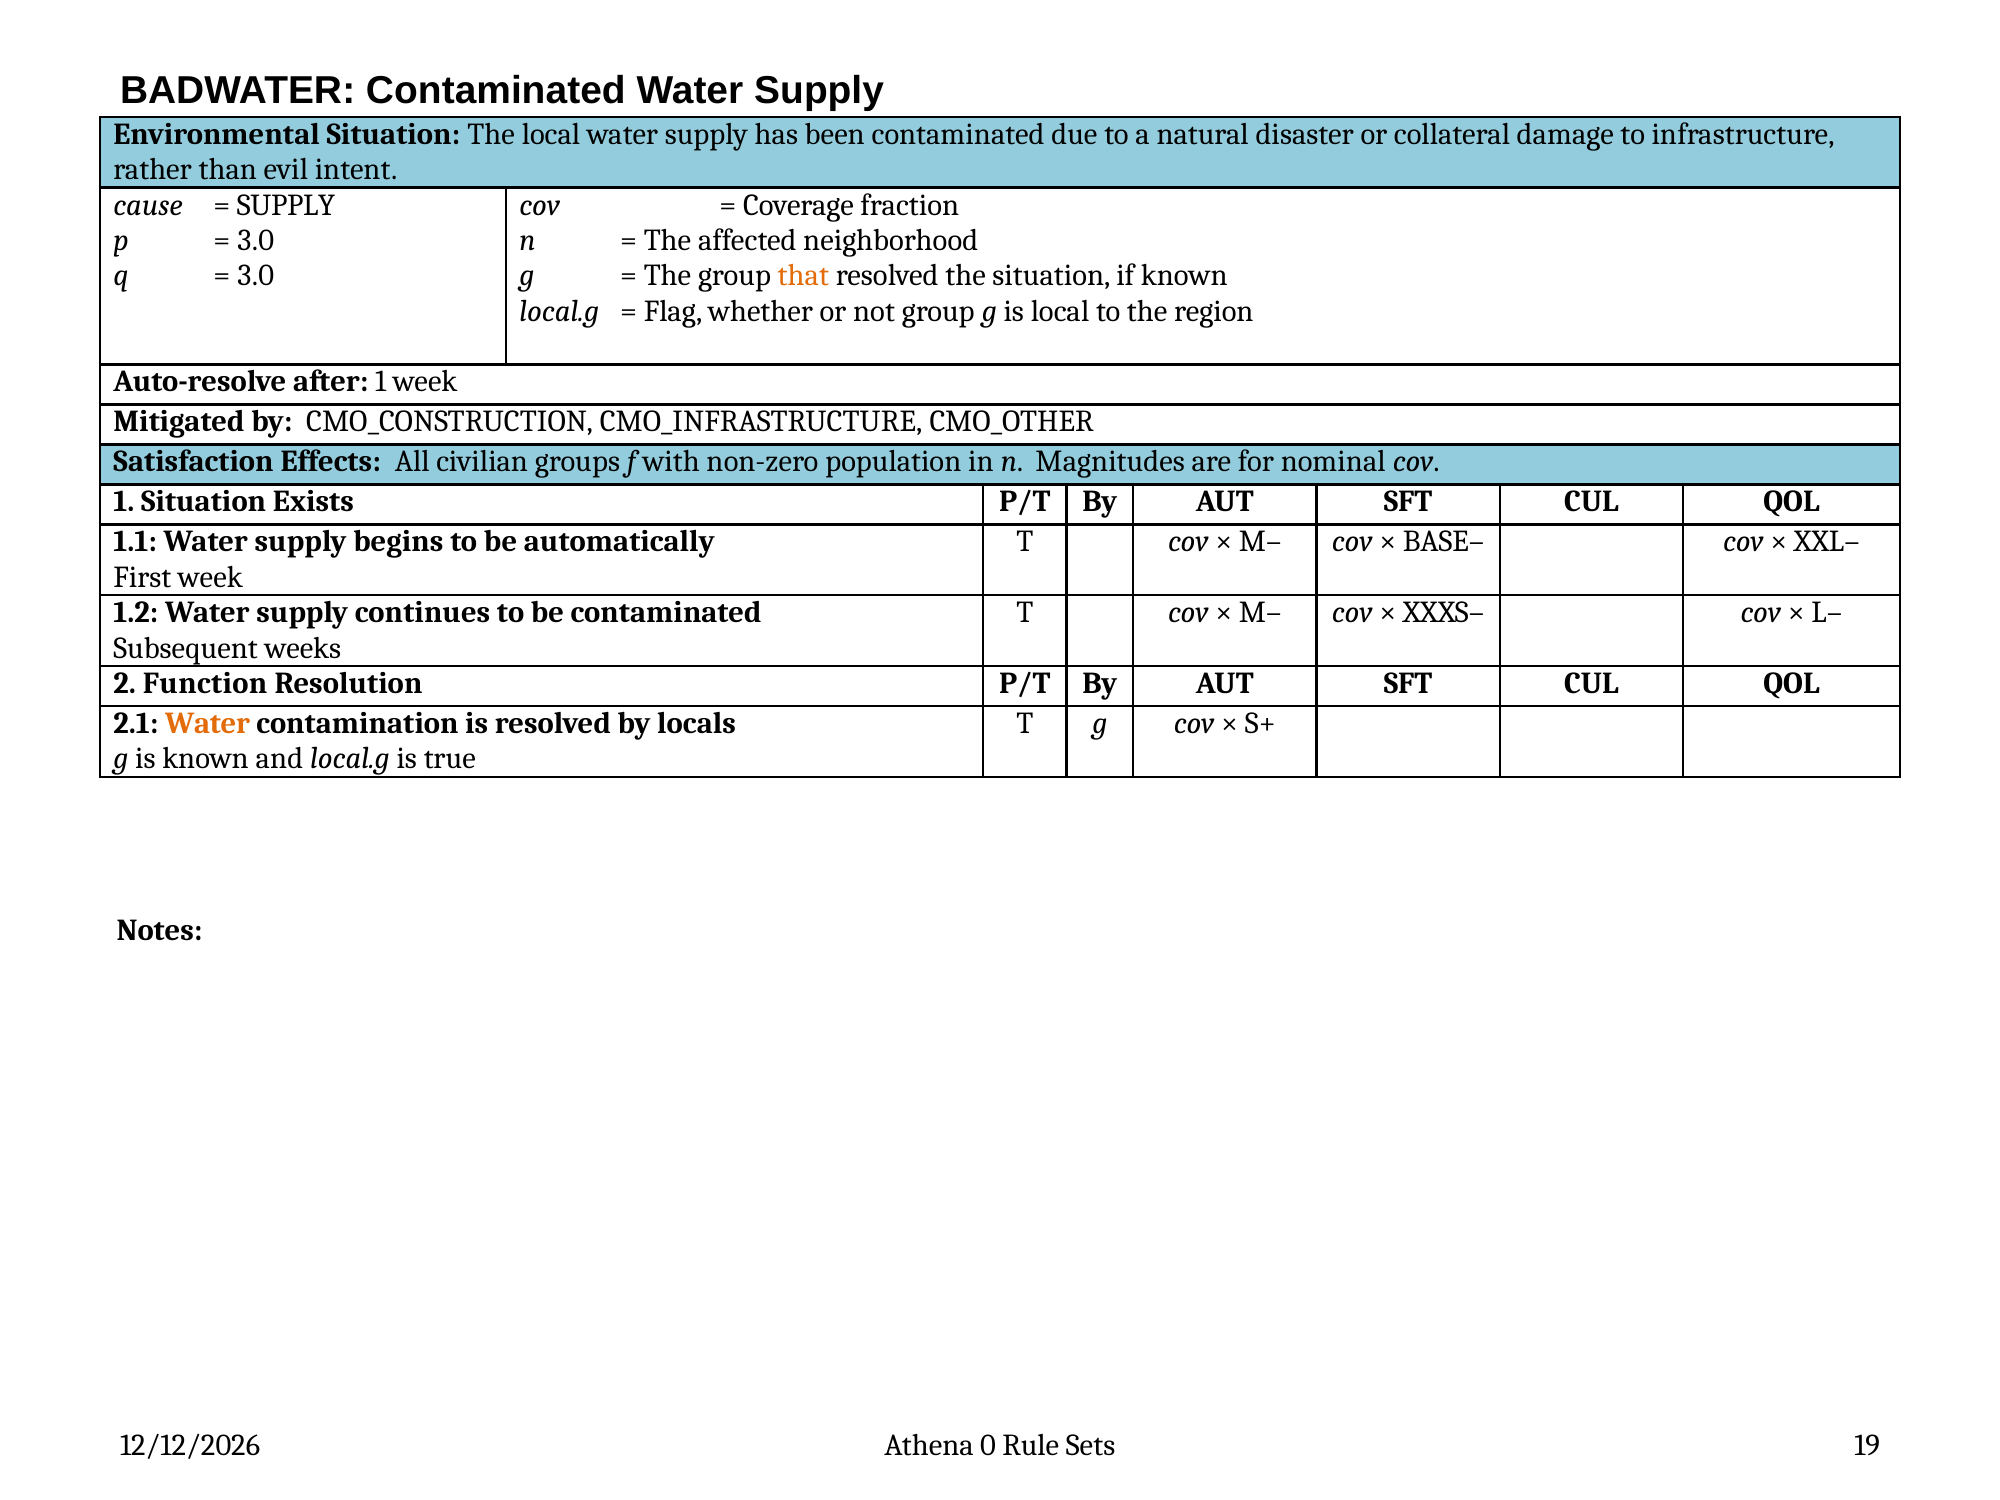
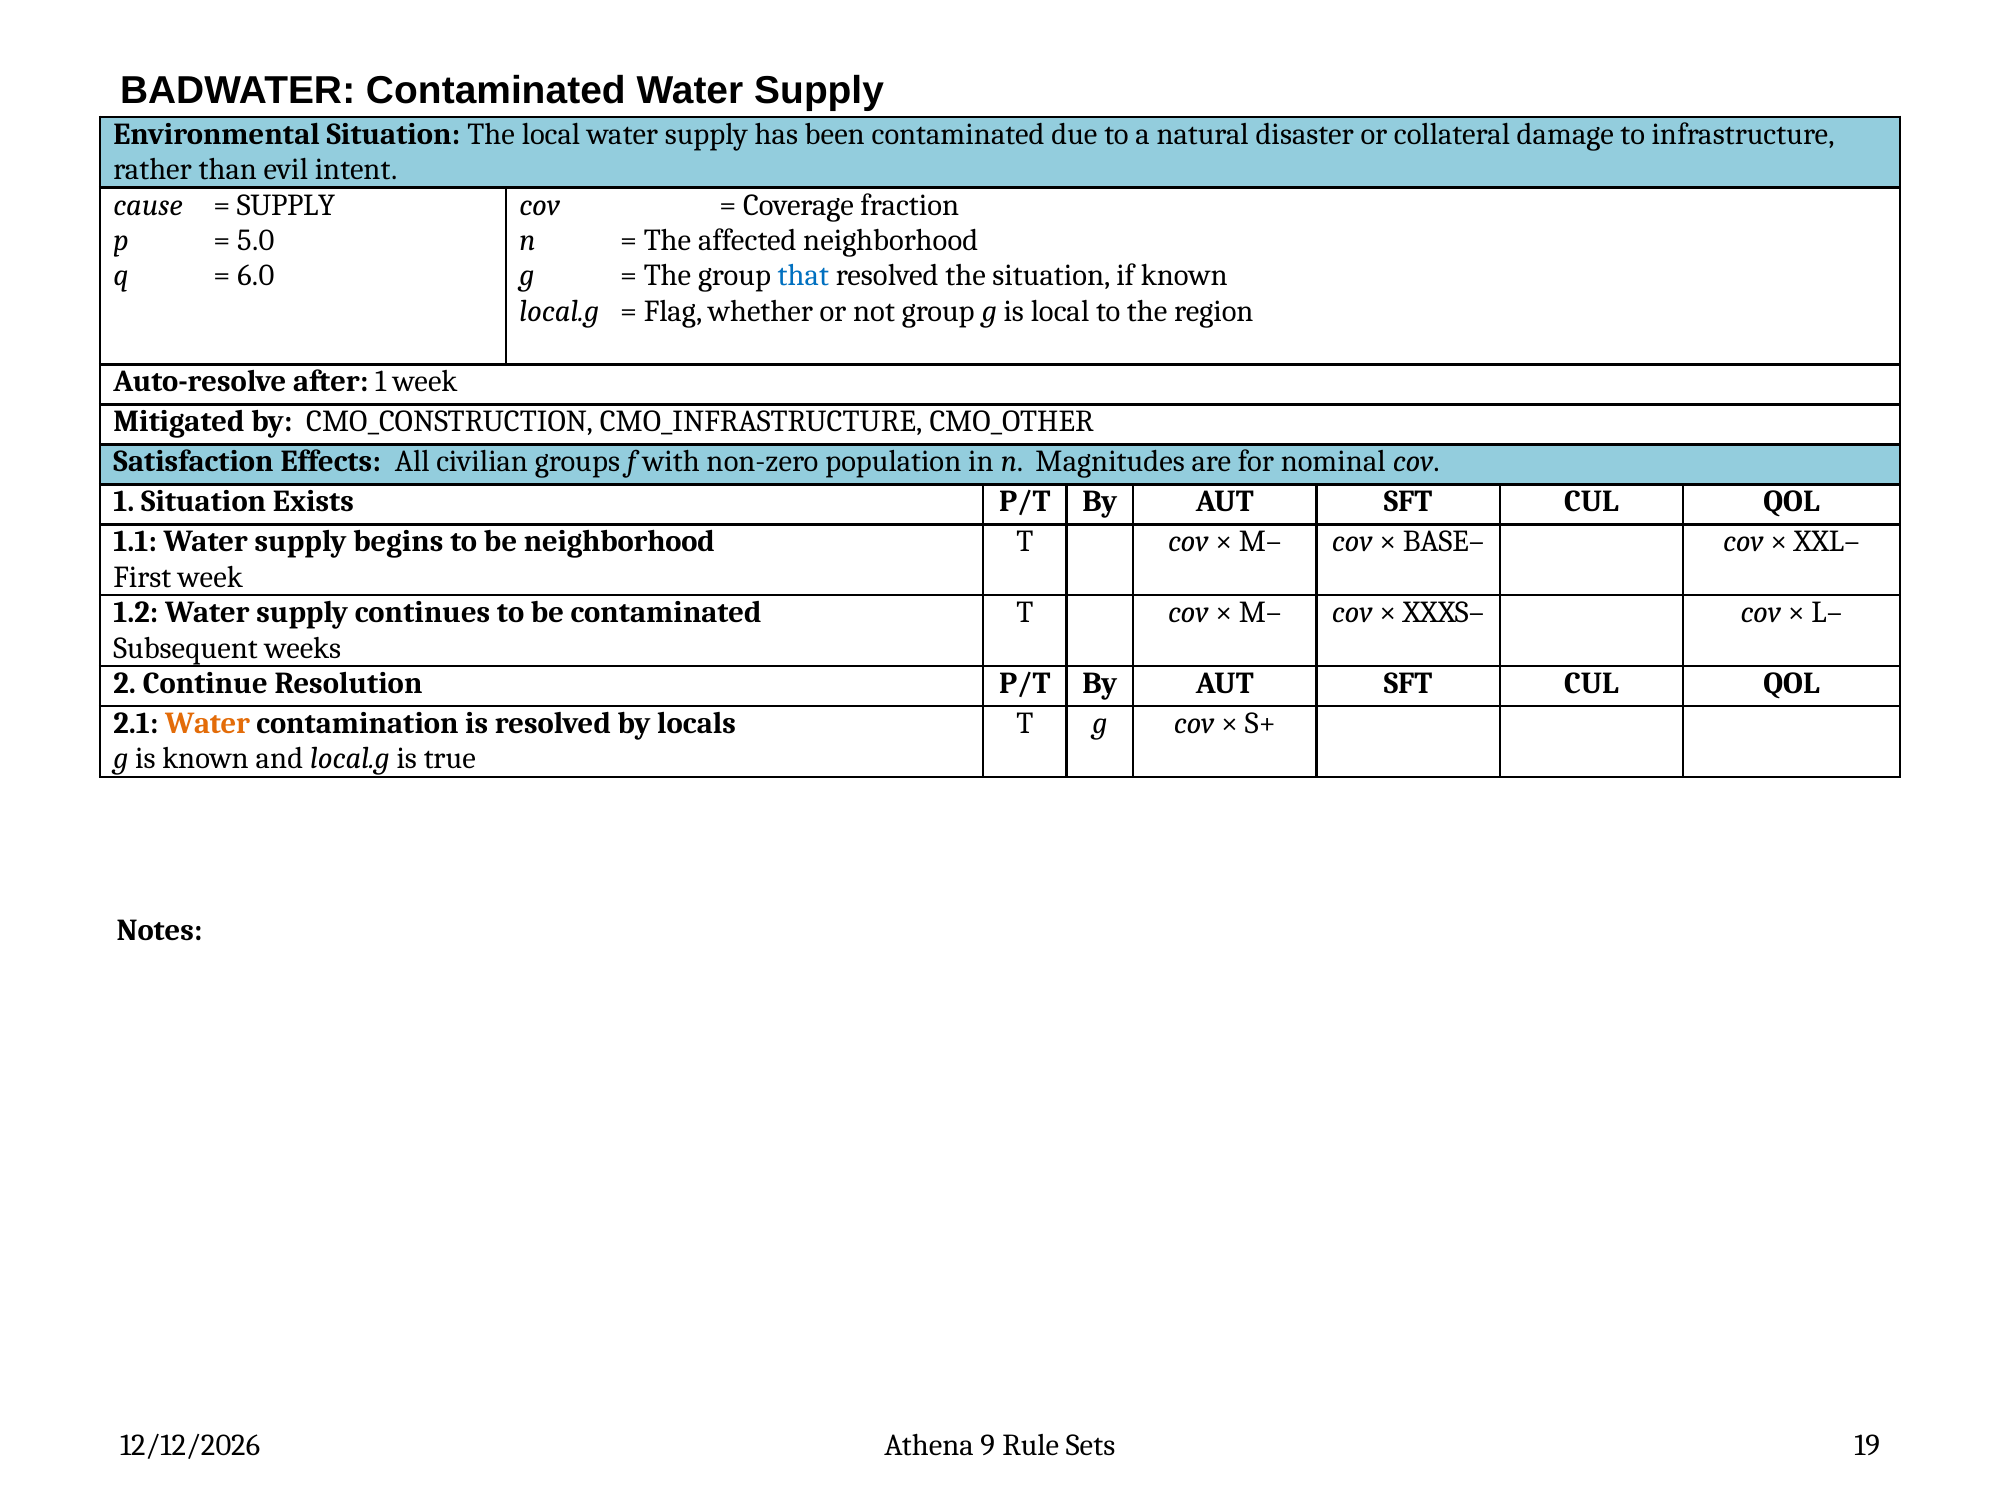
3.0: 3.0 -> 5.0 (256, 240)
3.0: 3.0 -> 6.0 (256, 276)
that colour: orange -> blue (803, 276)
be automatically: automatically -> neighborhood (619, 542)
Function: Function -> Continue (205, 683)
0: 0 -> 9 (988, 1446)
